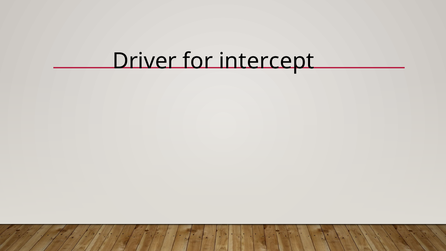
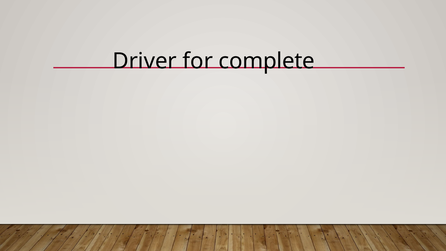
intercept: intercept -> complete (267, 61)
